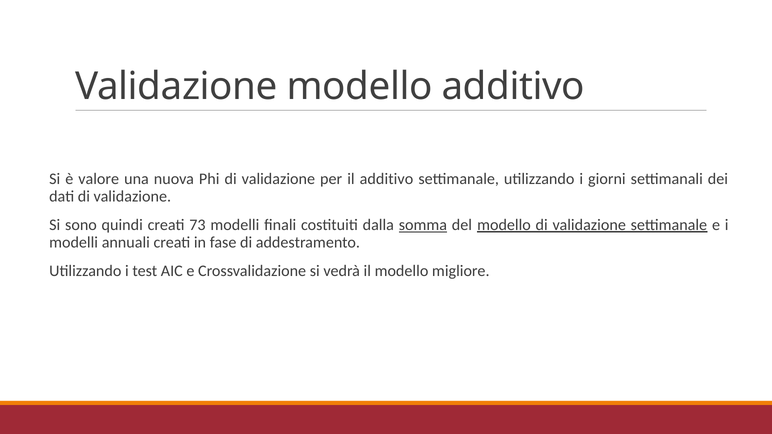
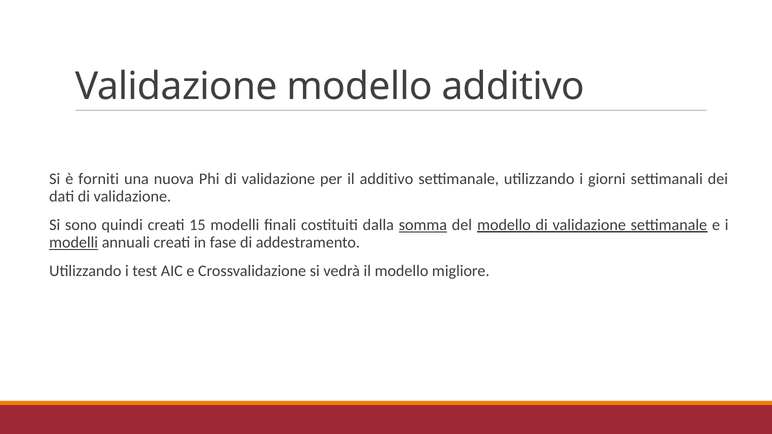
valore: valore -> forniti (99, 179)
73: 73 -> 15 (197, 225)
modelli underline: none -> present (74, 242)
